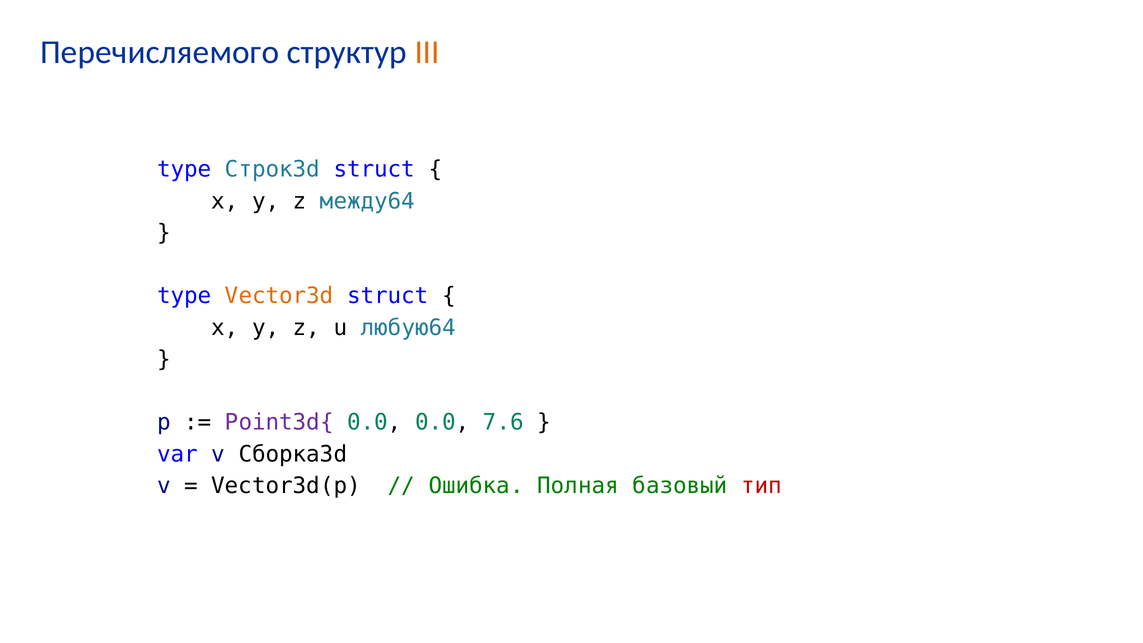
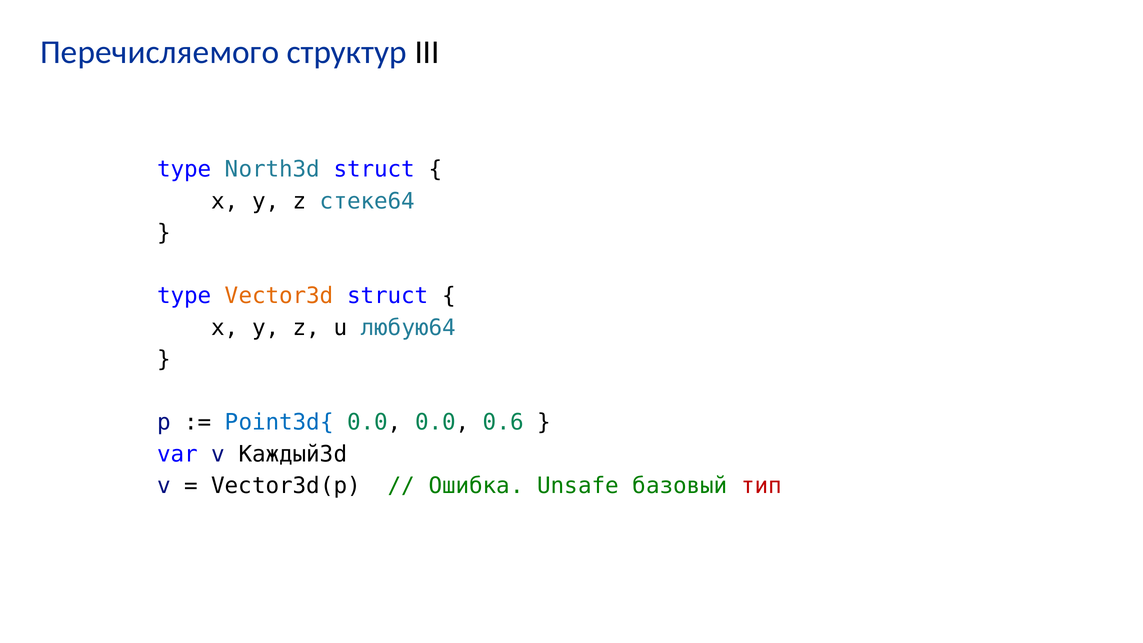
III colour: orange -> black (427, 52)
Строк3d: Строк3d -> North3d (272, 169)
между64: между64 -> стеке64 (367, 201)
Point3d{ colour: purple -> blue (279, 422)
7.6: 7.6 -> 0.6 (503, 422)
Сборка3d: Сборка3d -> Каждый3d (293, 454)
Полная: Полная -> Unsafe (578, 486)
